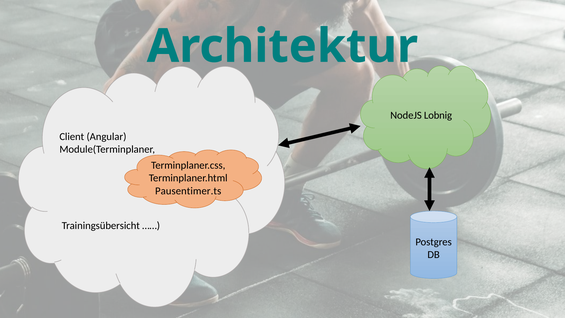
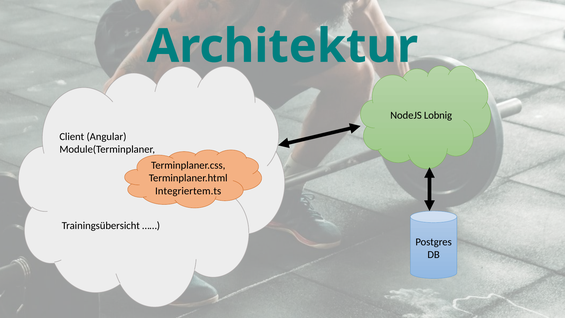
Pausentimer.ts: Pausentimer.ts -> Integriertem.ts (188, 191)
